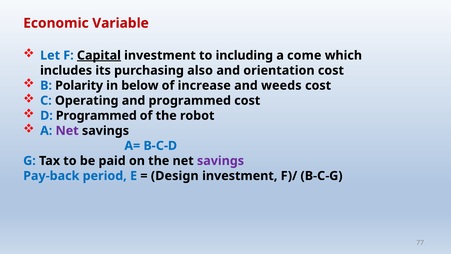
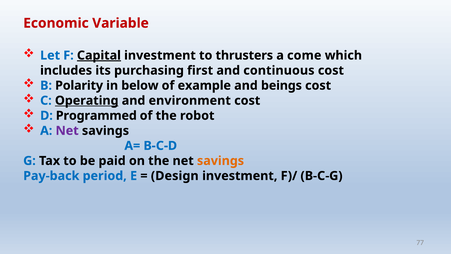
including: including -> thrusters (244, 55)
also: also -> first (200, 70)
orientation: orientation -> continuous (279, 70)
increase: increase -> example (204, 85)
weeds: weeds -> beings (281, 85)
Operating underline: none -> present (87, 100)
and programmed: programmed -> environment (190, 100)
savings colour: purple -> orange (221, 161)
